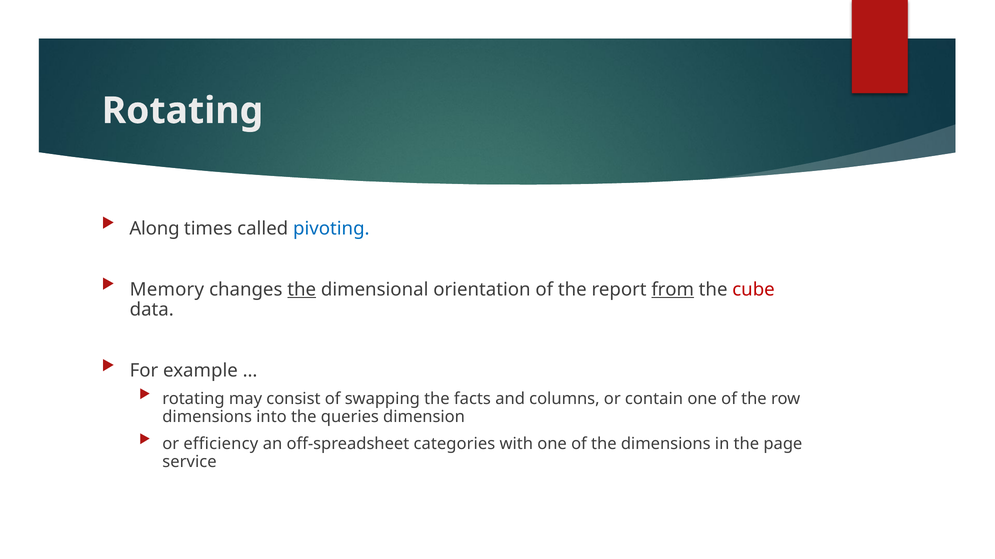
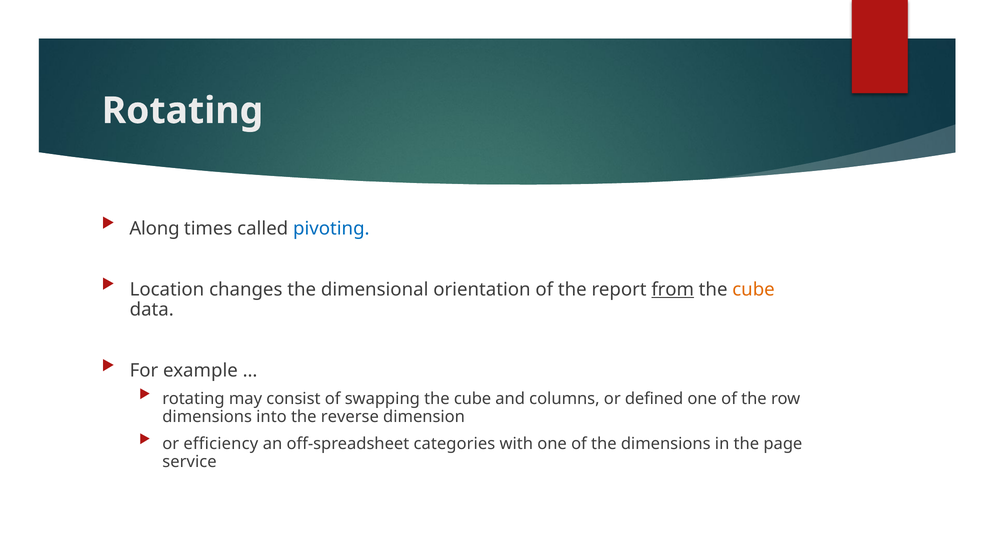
Memory: Memory -> Location (167, 290)
the underline: present -> none (302, 290)
cube colour: red -> orange (754, 290)
swapping the facts: facts -> cube (473, 399)
contain: contain -> defined (654, 399)
queries: queries -> reverse (350, 417)
